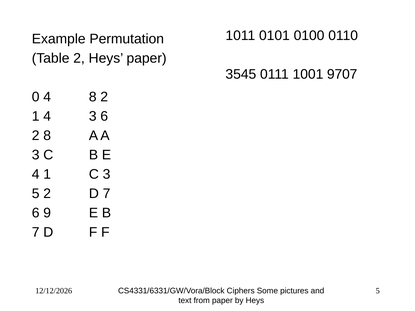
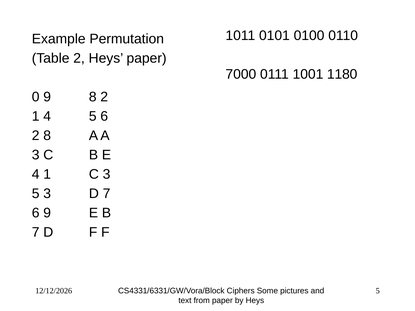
3545: 3545 -> 7000 (241, 74)
9707: 9707 -> 1180 (342, 74)
0 4: 4 -> 9 (47, 97)
4 3: 3 -> 5 (93, 116)
5 2: 2 -> 3 (47, 194)
